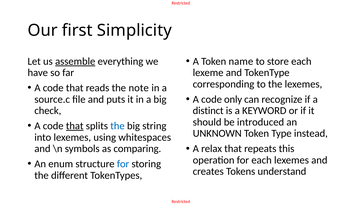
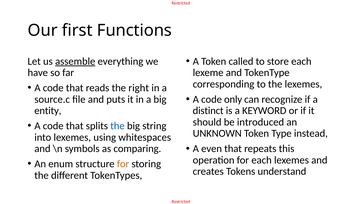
Simplicity: Simplicity -> Functions (134, 30)
name: name -> called (241, 61)
note: note -> right (139, 88)
check: check -> entity (48, 110)
that underline: present -> none (75, 126)
relax: relax -> even (212, 148)
for colour: blue -> orange (123, 164)
